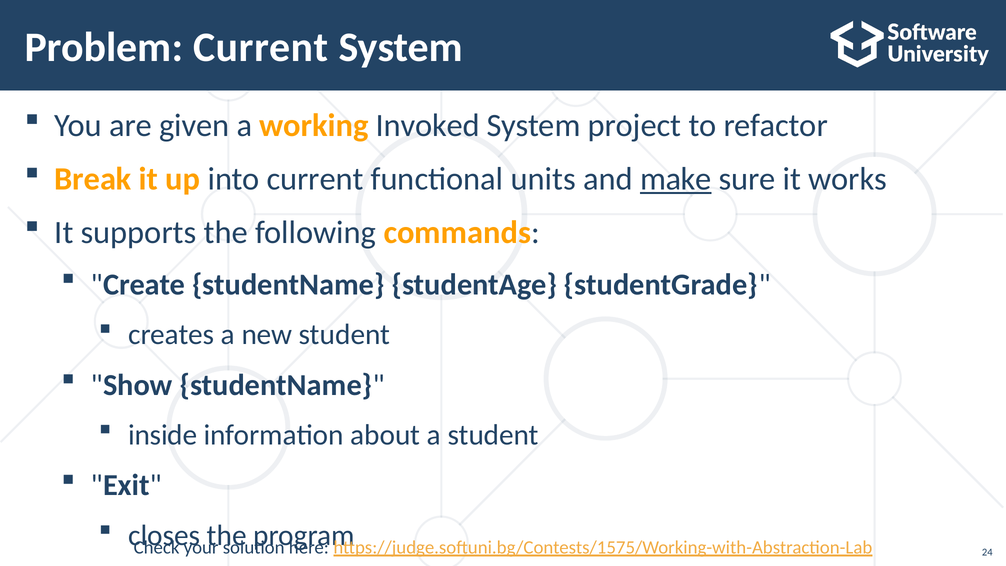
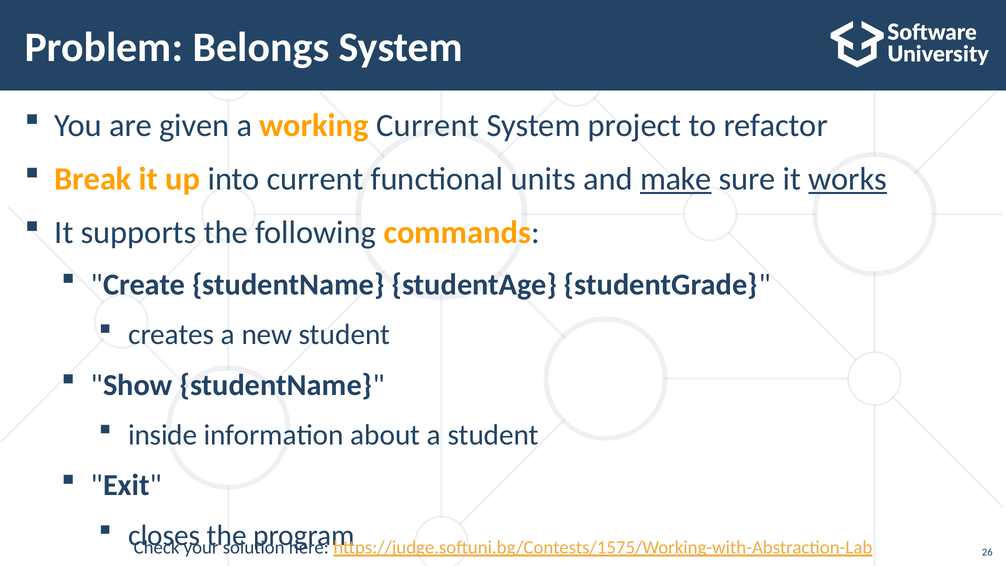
Problem Current: Current -> Belongs (261, 48)
working Invoked: Invoked -> Current (428, 125)
works underline: none -> present (848, 179)
24: 24 -> 26 (987, 552)
